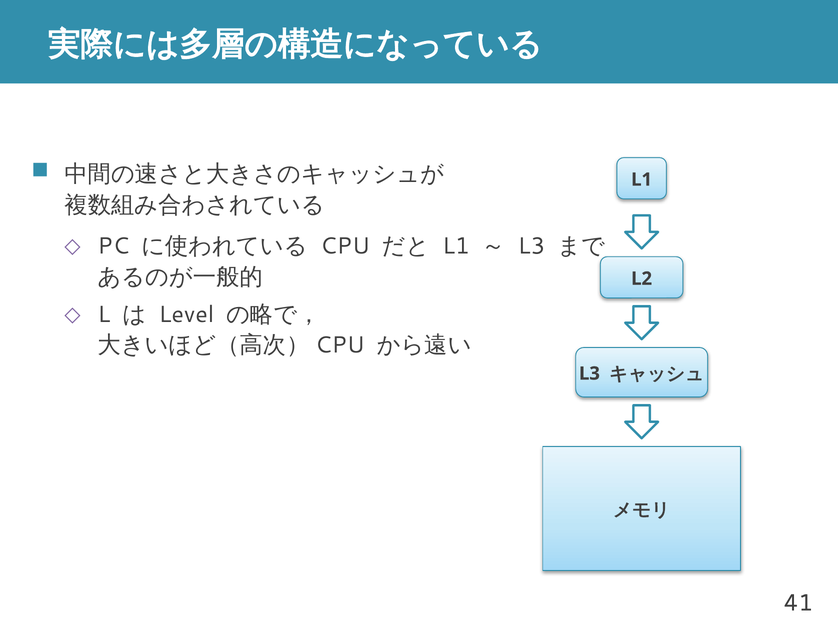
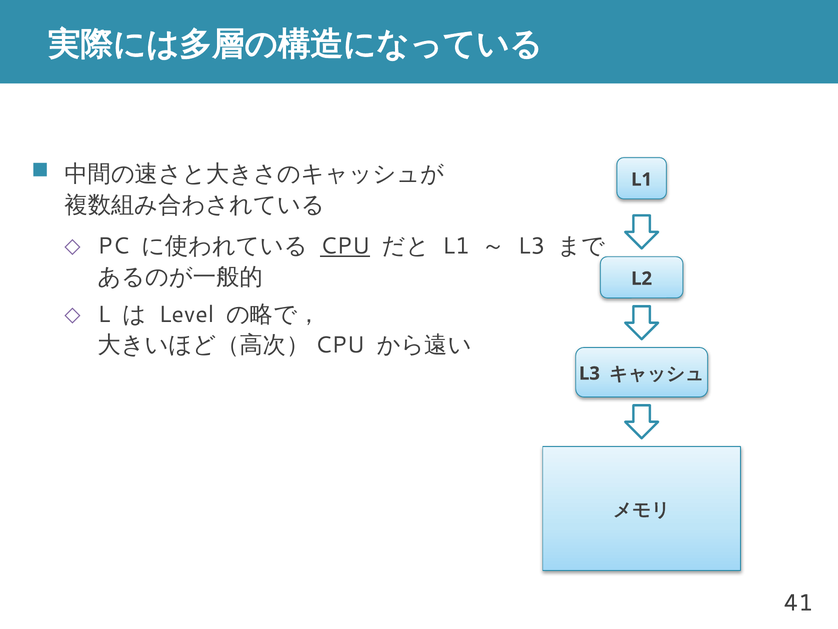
CPU underline: none -> present (345, 246)
